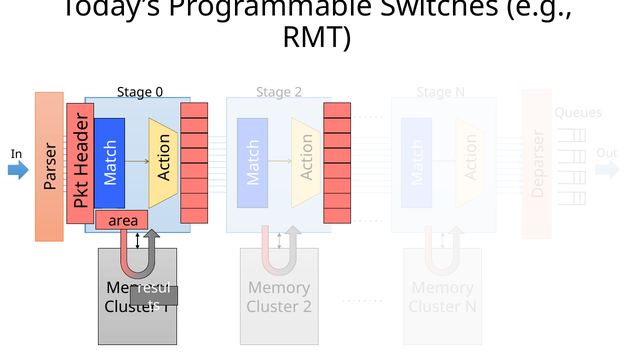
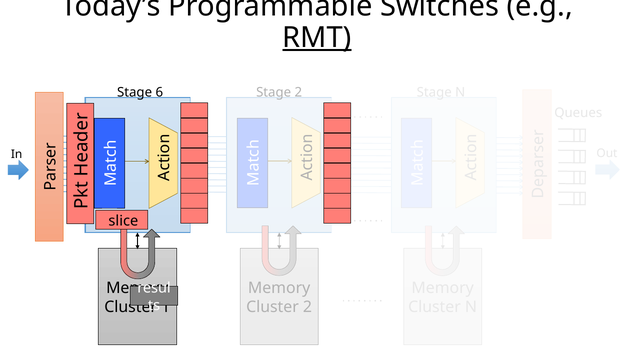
RMT underline: none -> present (317, 38)
0: 0 -> 6 (159, 92)
area: area -> slice (123, 221)
